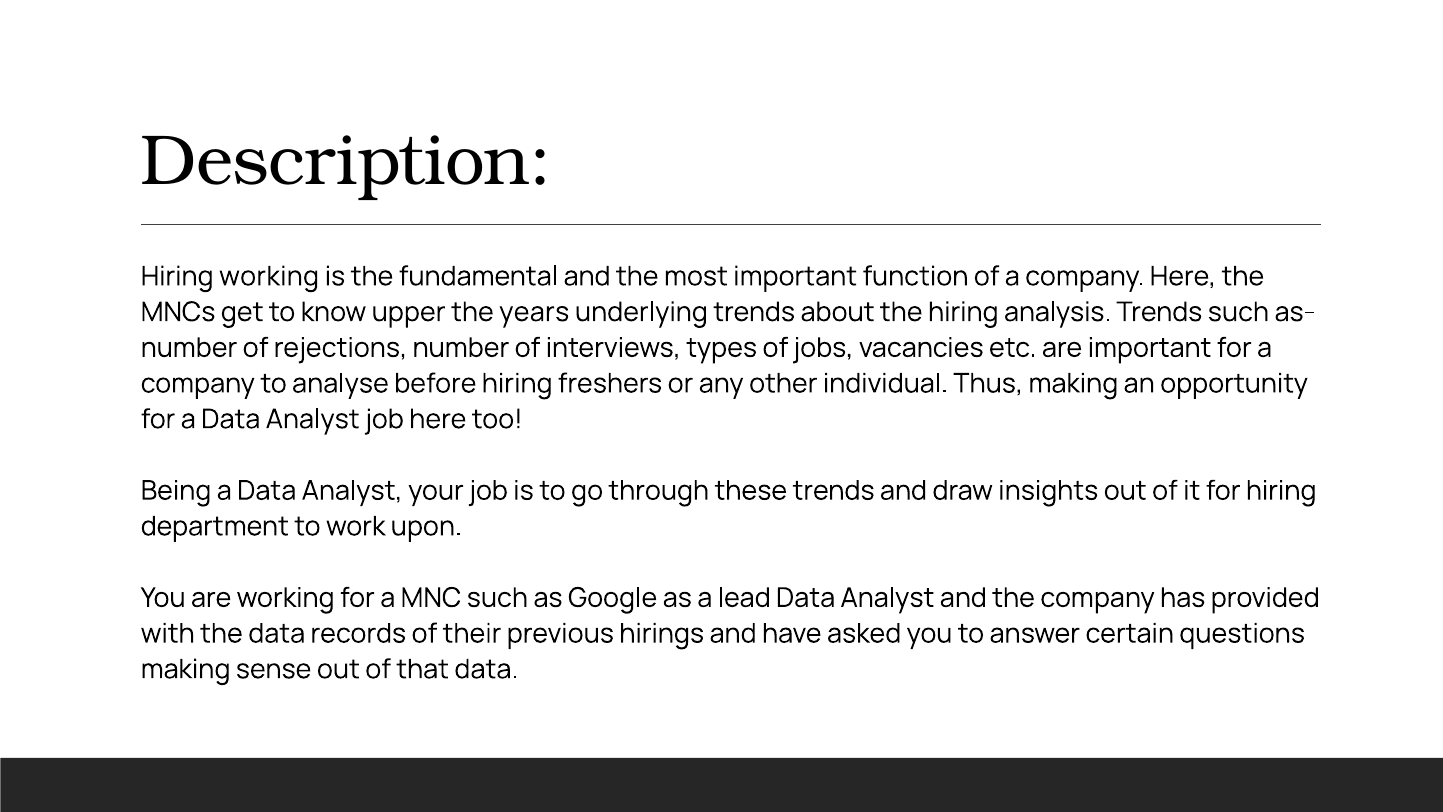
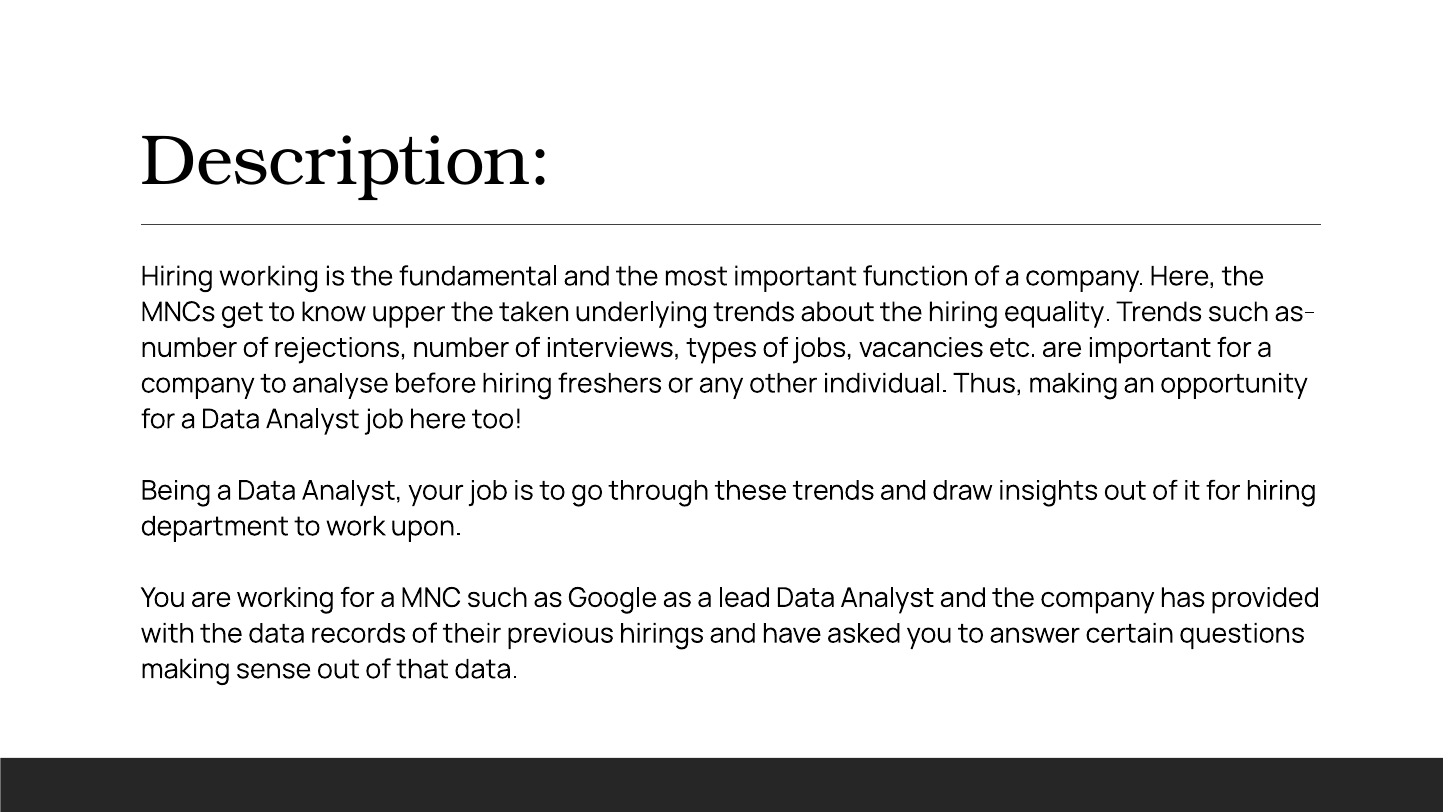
years: years -> taken (534, 312)
analysis: analysis -> equality (1058, 312)
